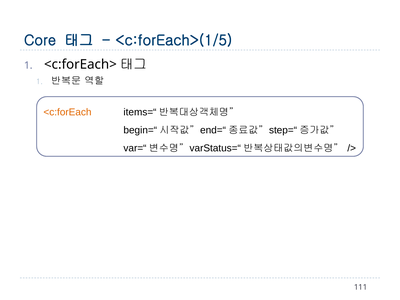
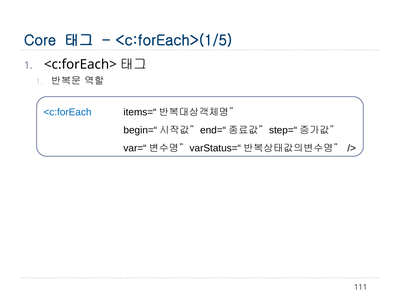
<c:forEach colour: orange -> blue (67, 112)
